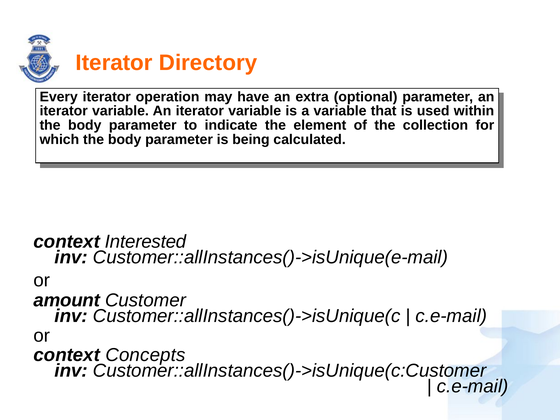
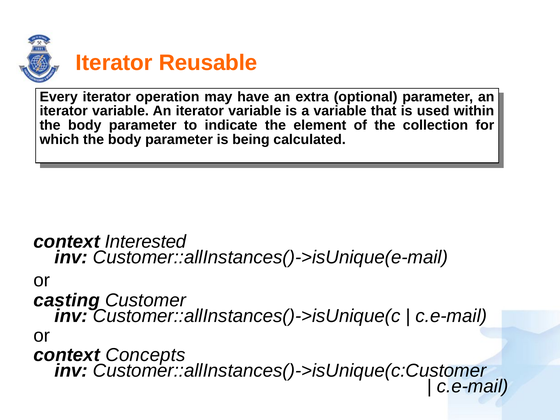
Directory: Directory -> Reusable (208, 63)
amount: amount -> casting (67, 300)
